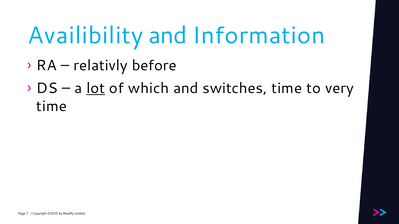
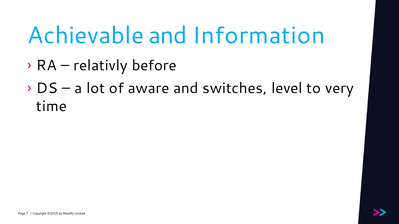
Availibility: Availibility -> Achievable (86, 36)
lot underline: present -> none (96, 88)
which: which -> aware (149, 88)
switches time: time -> level (287, 88)
